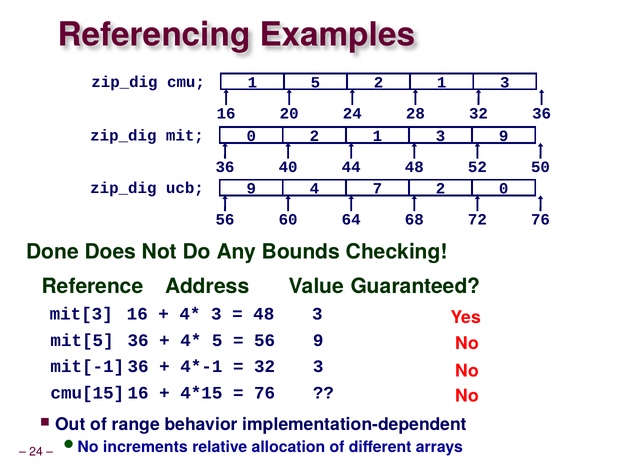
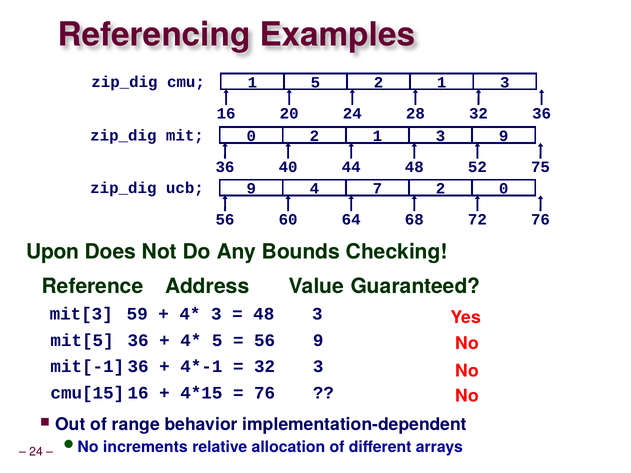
50: 50 -> 75 (540, 167)
Done: Done -> Upon (53, 252)
mit[3 16: 16 -> 59 (137, 314)
